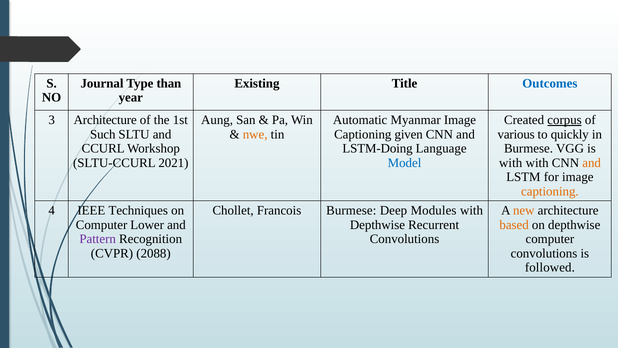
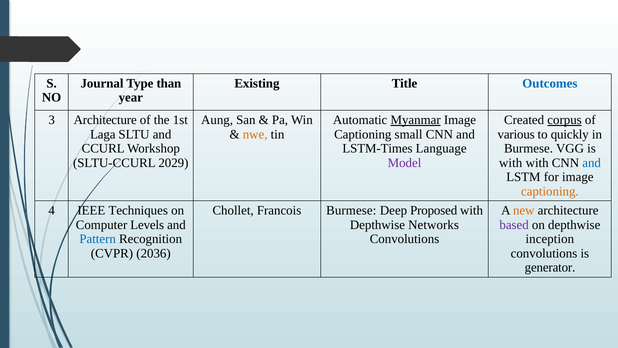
Myanmar underline: none -> present (416, 120)
Such: Such -> Laga (103, 134)
given: given -> small (409, 134)
LSTM-Doing: LSTM-Doing -> LSTM-Times (377, 148)
2021: 2021 -> 2029 (173, 163)
Model colour: blue -> purple (405, 163)
and colour: orange -> blue (592, 163)
Modules: Modules -> Proposed (434, 210)
Lower: Lower -> Levels (147, 225)
Recurrent: Recurrent -> Networks (434, 225)
based colour: orange -> purple (514, 225)
Pattern colour: purple -> blue (98, 239)
computer: computer -> inception (550, 239)
2088: 2088 -> 2036 (154, 253)
followed: followed -> generator (550, 267)
